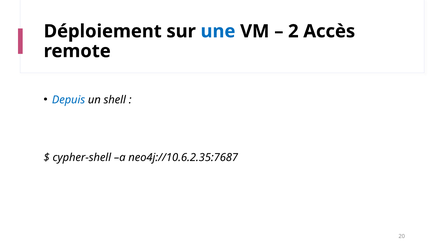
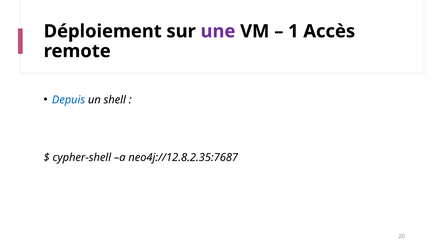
une colour: blue -> purple (218, 31)
2: 2 -> 1 (293, 31)
neo4j://10.6.2.35:7687: neo4j://10.6.2.35:7687 -> neo4j://12.8.2.35:7687 (183, 157)
